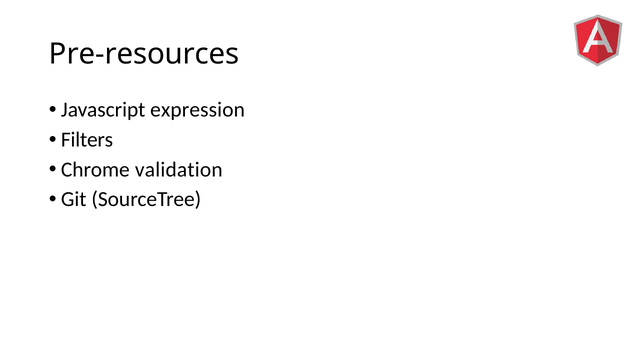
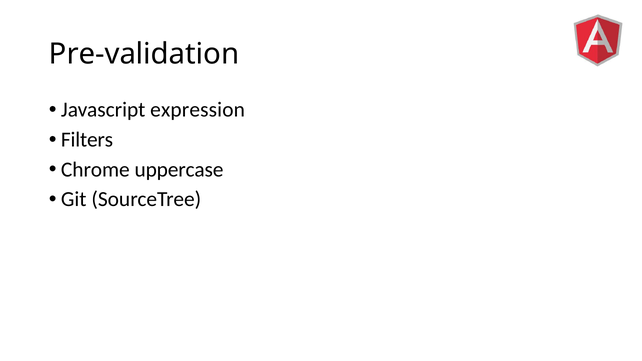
Pre-resources: Pre-resources -> Pre-validation (144, 54)
validation: validation -> uppercase (179, 170)
